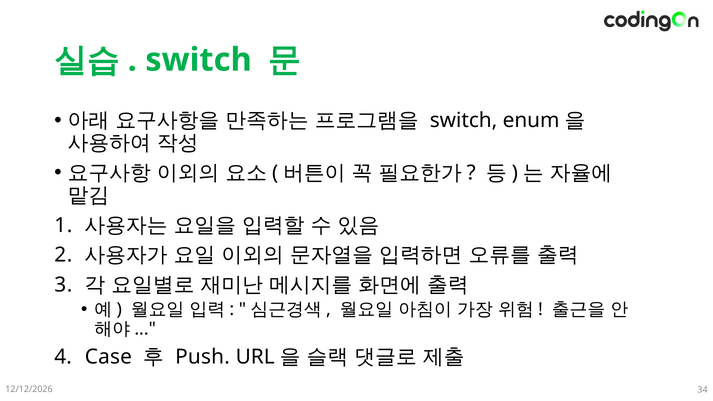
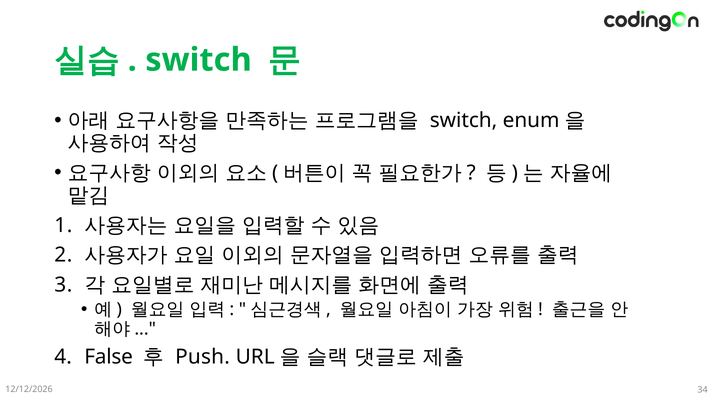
Case: Case -> False (109, 357)
